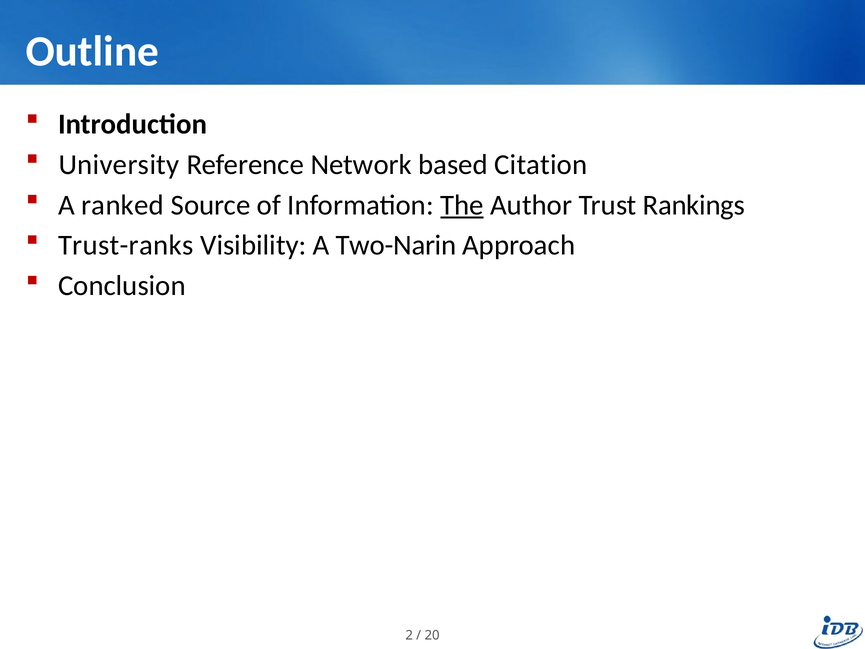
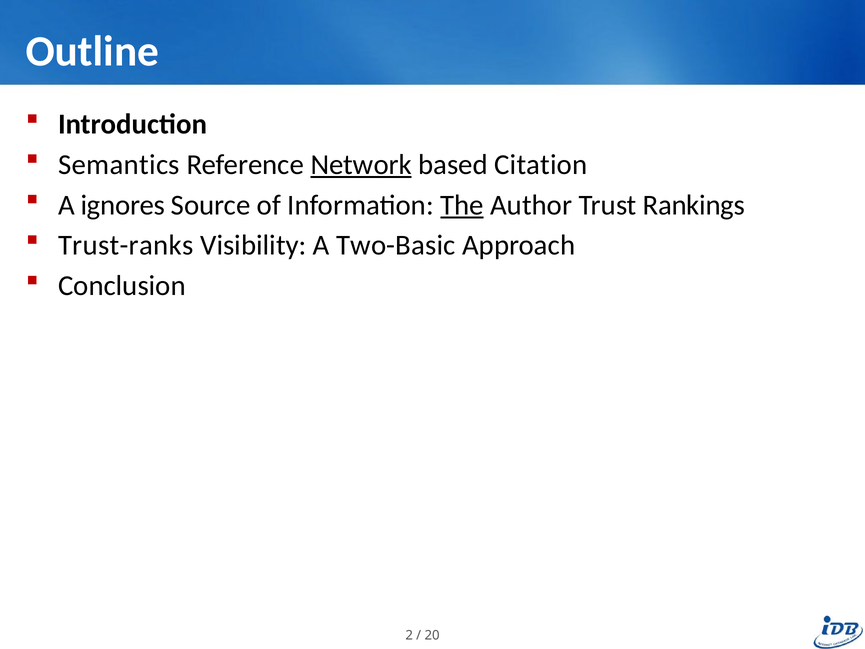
University: University -> Semantics (119, 165)
Network underline: none -> present (361, 165)
ranked: ranked -> ignores (123, 205)
Two-Narin: Two-Narin -> Two-Basic (396, 245)
